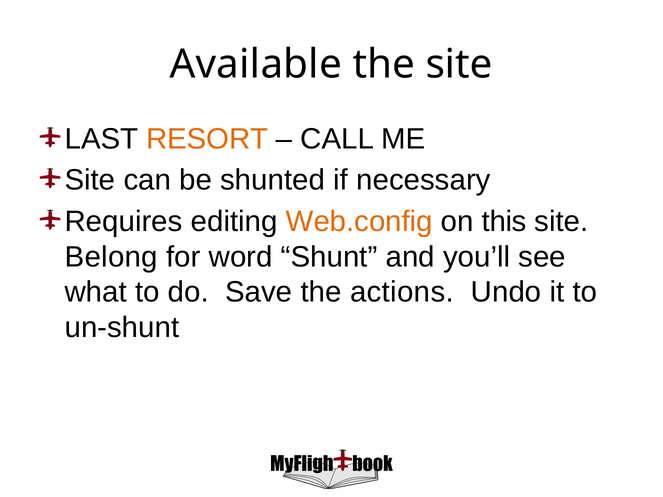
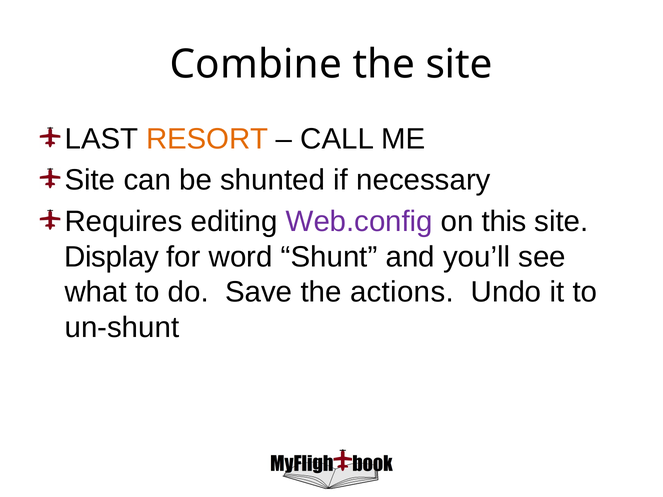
Available: Available -> Combine (256, 64)
Web.config colour: orange -> purple (359, 222)
Belong: Belong -> Display (111, 257)
